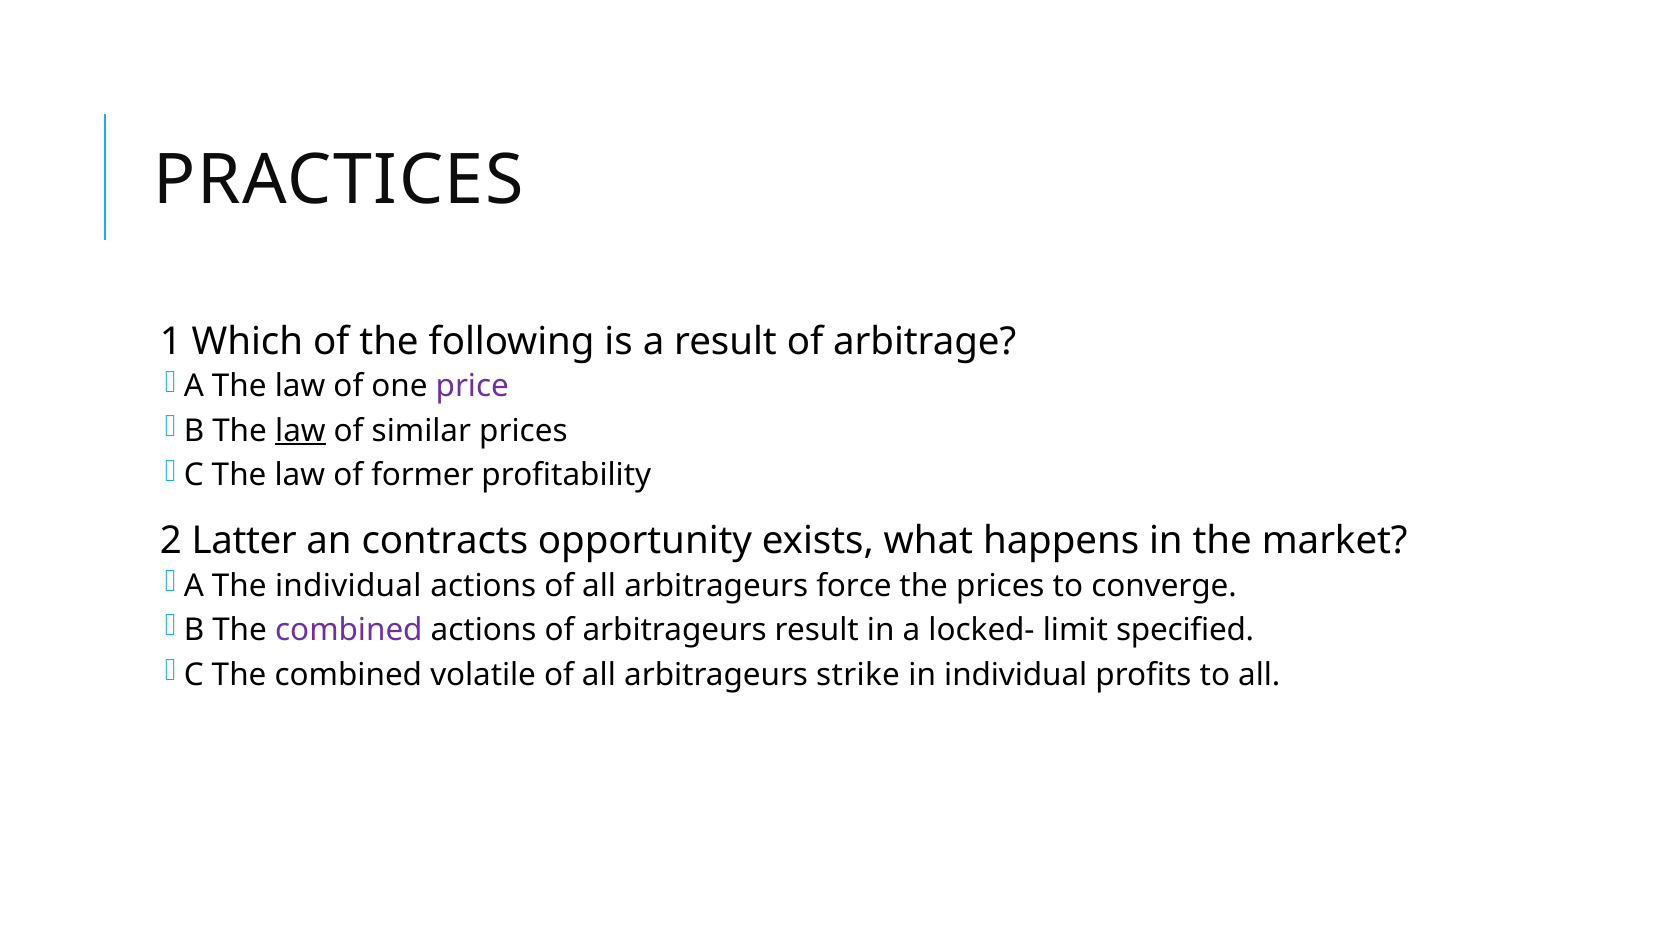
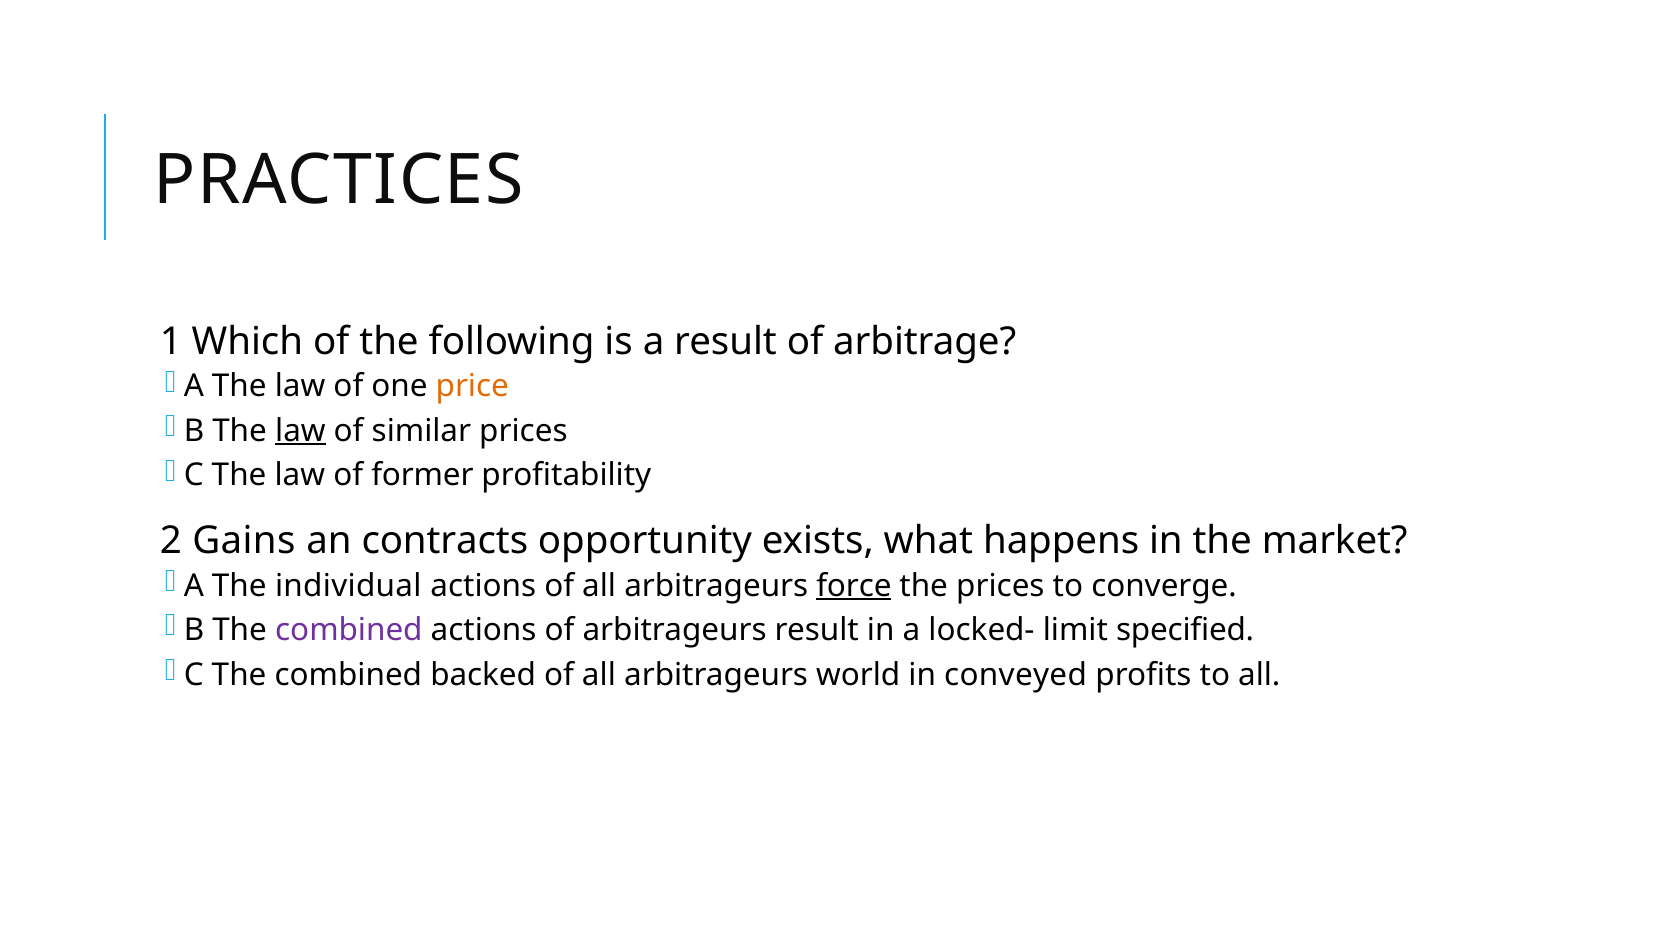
price colour: purple -> orange (472, 386)
Latter: Latter -> Gains (244, 541)
force underline: none -> present (854, 586)
volatile: volatile -> backed (483, 675)
strike: strike -> world (858, 675)
in individual: individual -> conveyed (1016, 675)
